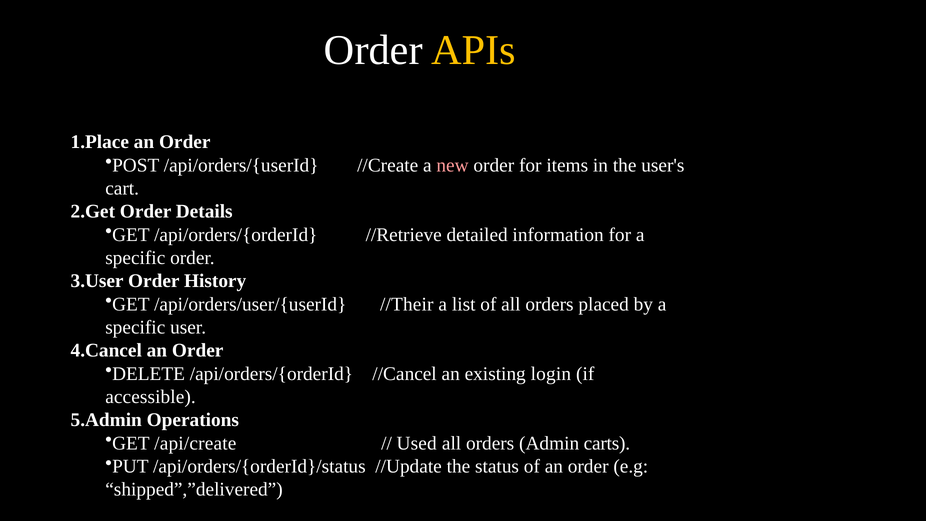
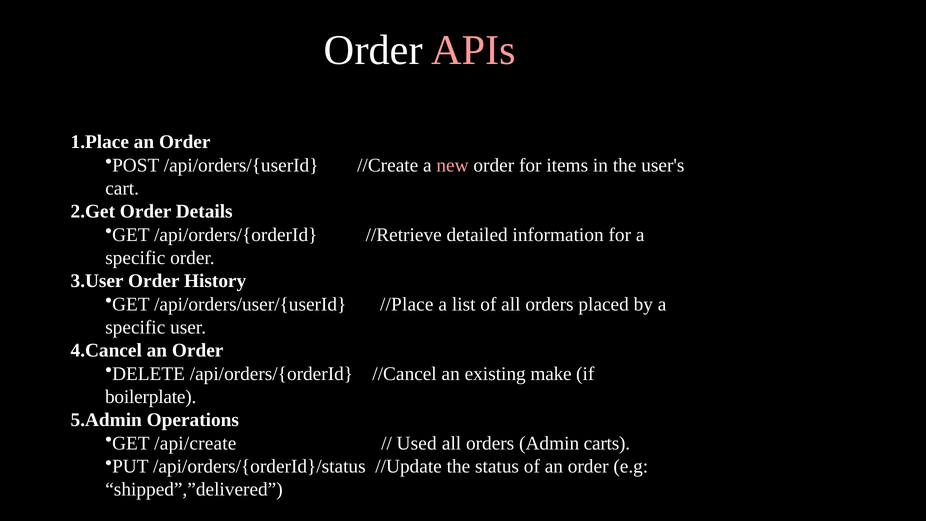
APIs colour: yellow -> pink (473, 50)
//Their: //Their -> //Place (407, 304)
login: login -> make (551, 374)
accessible: accessible -> boilerplate (151, 397)
